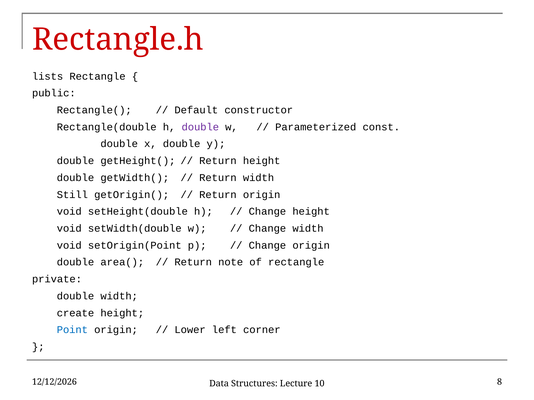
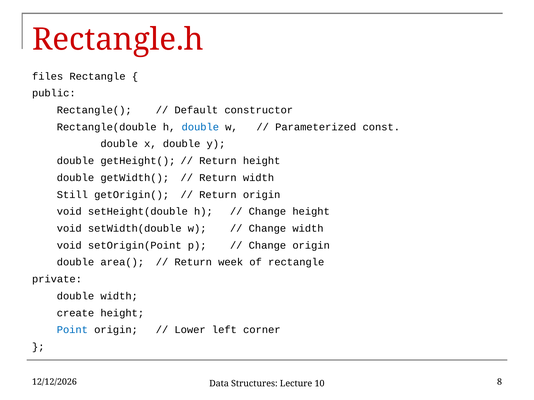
lists: lists -> files (48, 76)
double colour: purple -> blue (200, 127)
note: note -> week (231, 263)
